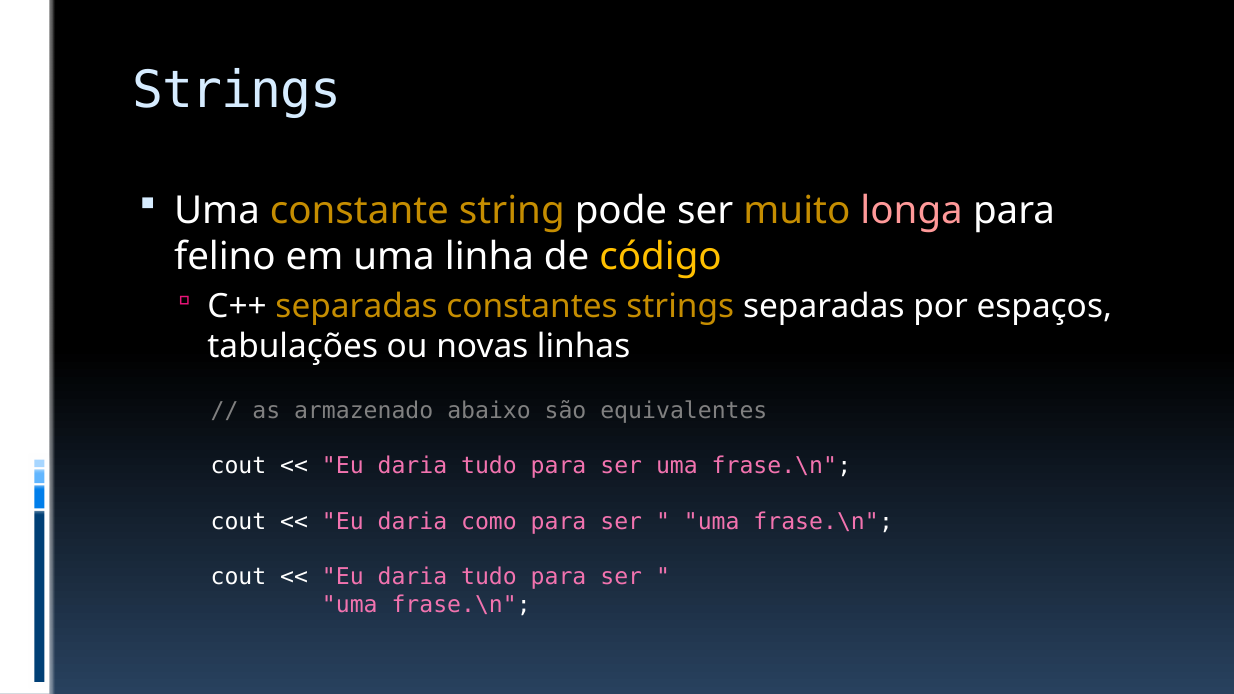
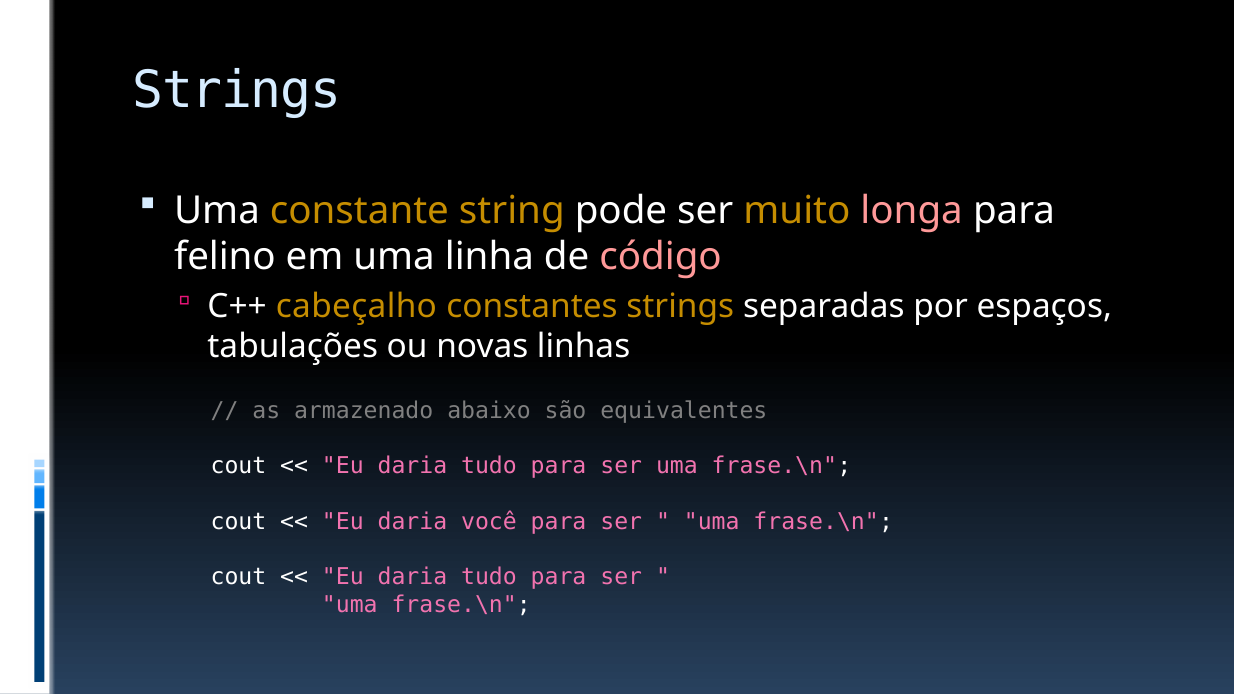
código colour: yellow -> pink (661, 257)
C++ separadas: separadas -> cabeçalho (356, 307)
como: como -> você (489, 522)
